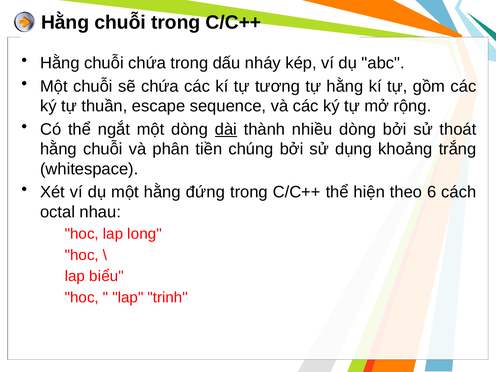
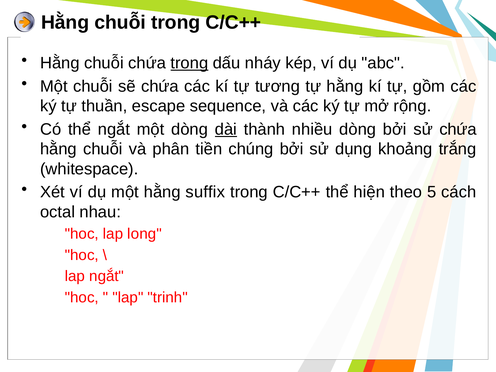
trong underline: none -> present (189, 63)
sử thoát: thoát -> chứa (458, 129)
đứng: đứng -> suffix (205, 192)
6: 6 -> 5 (432, 192)
lap biểu: biểu -> ngắt (107, 276)
